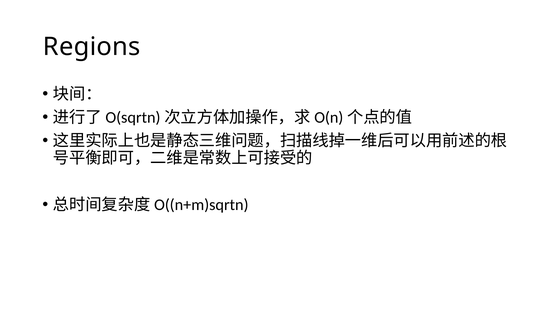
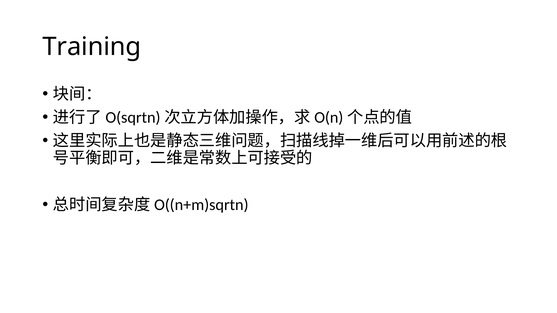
Regions: Regions -> Training (92, 47)
